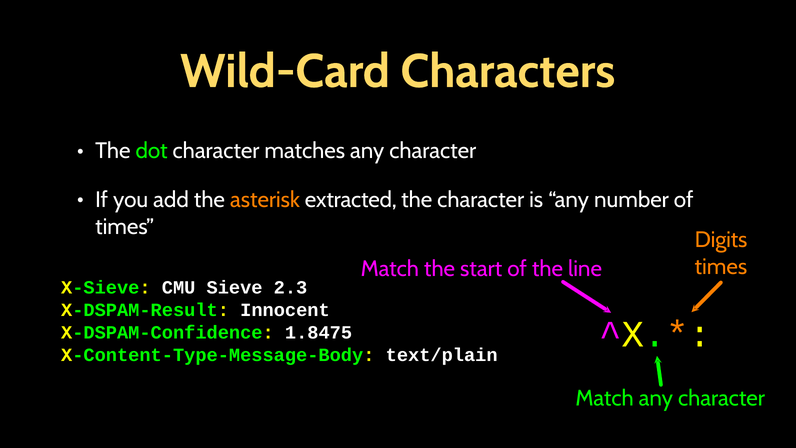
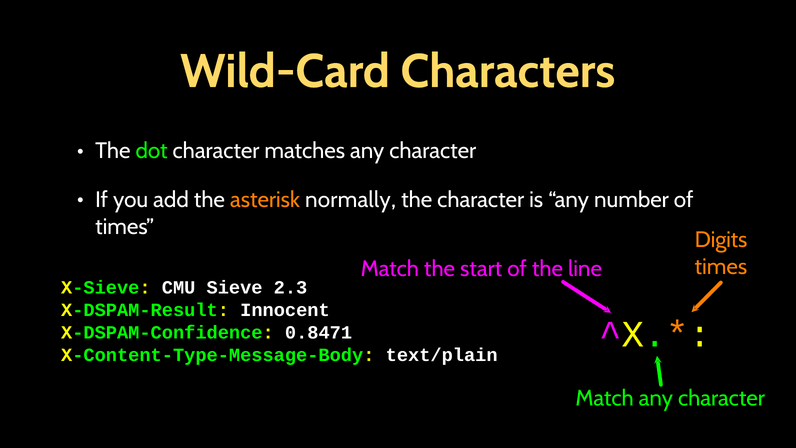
extracted: extracted -> normally (350, 200)
1.8475: 1.8475 -> 0.8471 (319, 332)
